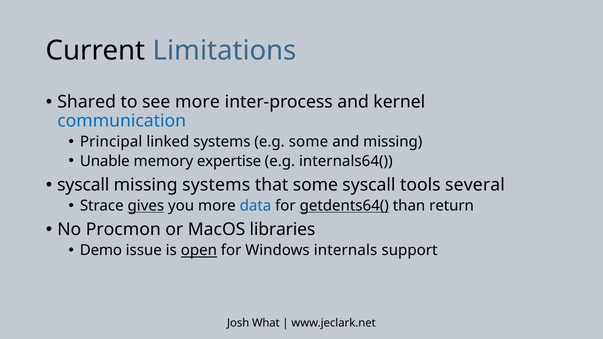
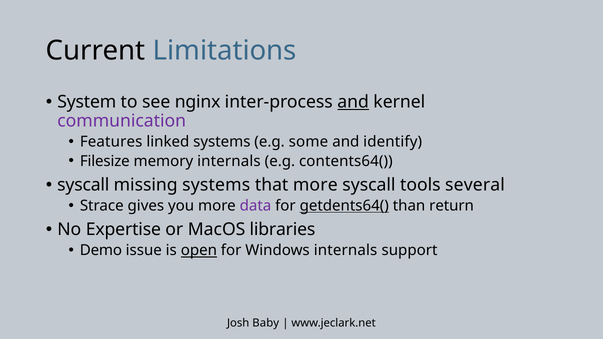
Shared: Shared -> System (87, 102)
see more: more -> nginx (198, 102)
and underline: none -> present (353, 102)
communication colour: blue -> purple (122, 121)
Principal: Principal -> Features (111, 142)
and missing: missing -> identify (393, 142)
Unable: Unable -> Filesize (105, 161)
memory expertise: expertise -> internals (229, 161)
internals64(: internals64( -> contents64( (346, 161)
that some: some -> more (315, 185)
gives underline: present -> none (146, 206)
data colour: blue -> purple (255, 206)
Procmon: Procmon -> Expertise (123, 230)
What: What -> Baby (266, 323)
